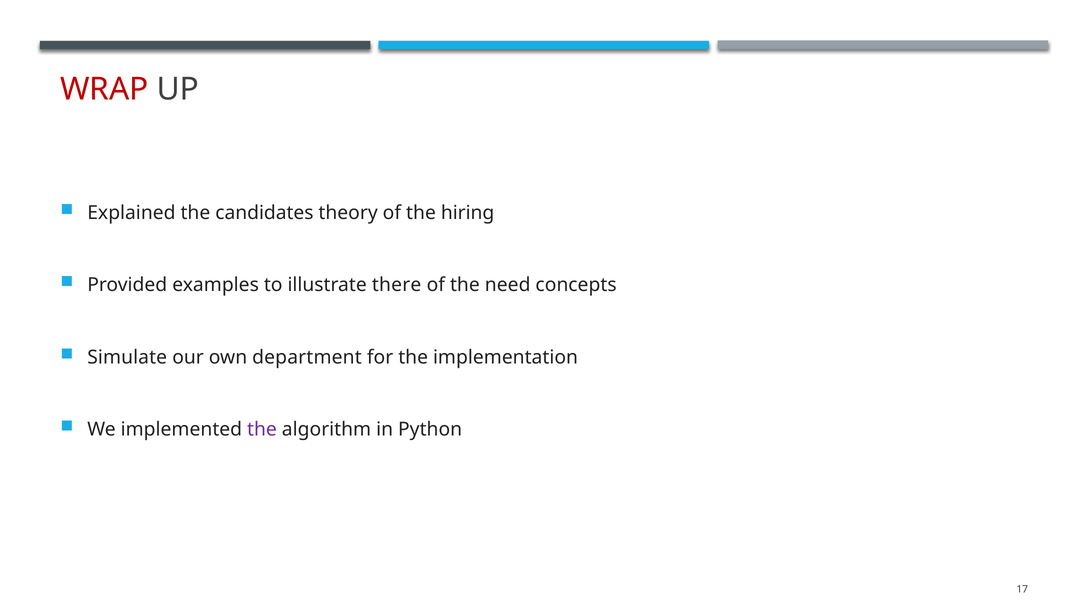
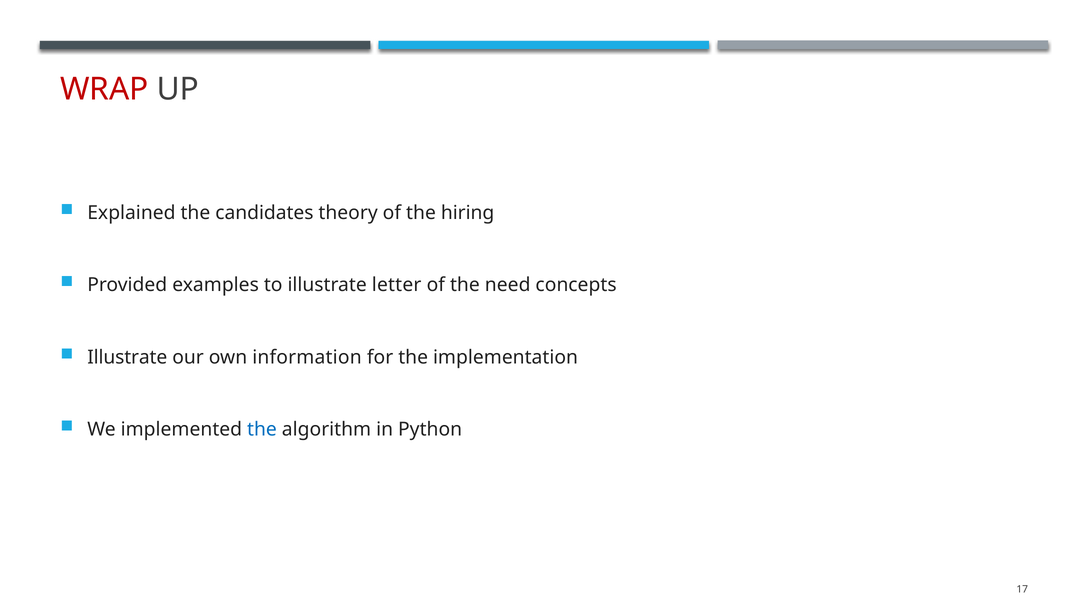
there: there -> letter (397, 285)
Simulate: Simulate -> Illustrate (127, 357)
department: department -> information (307, 357)
the colour: purple -> blue (262, 430)
